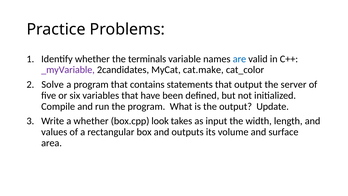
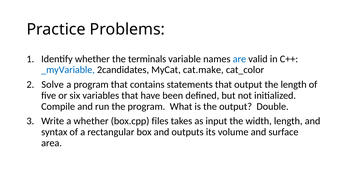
_myVariable colour: purple -> blue (68, 70)
the server: server -> length (294, 84)
Update: Update -> Double (273, 106)
look: look -> files (160, 121)
values: values -> syntax (54, 132)
